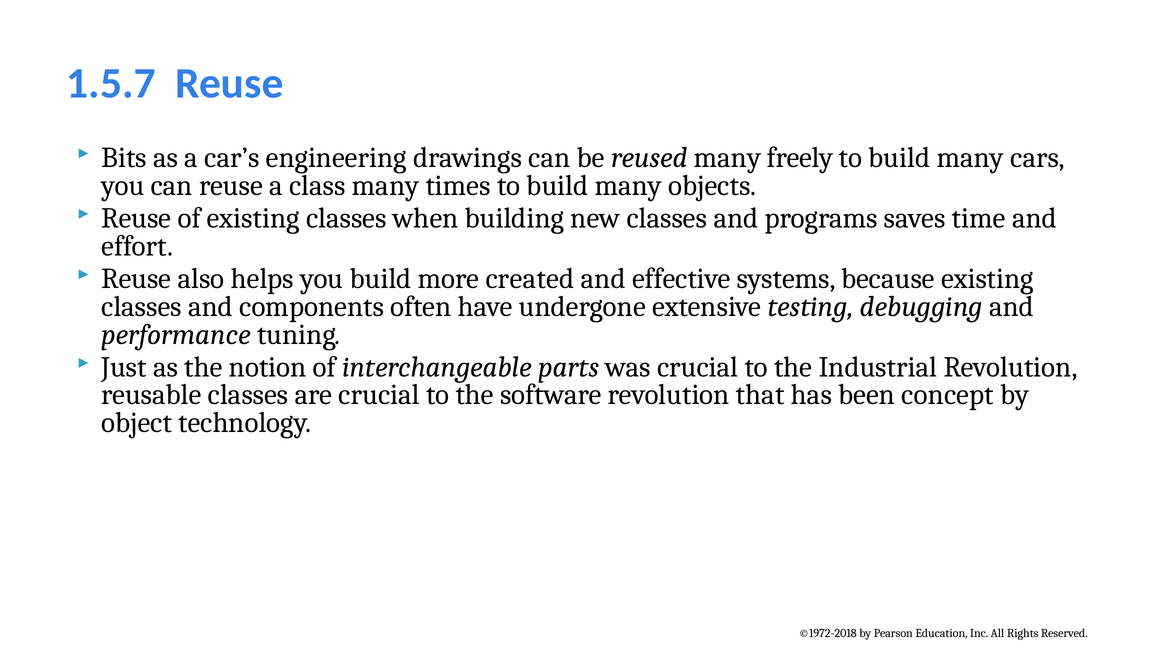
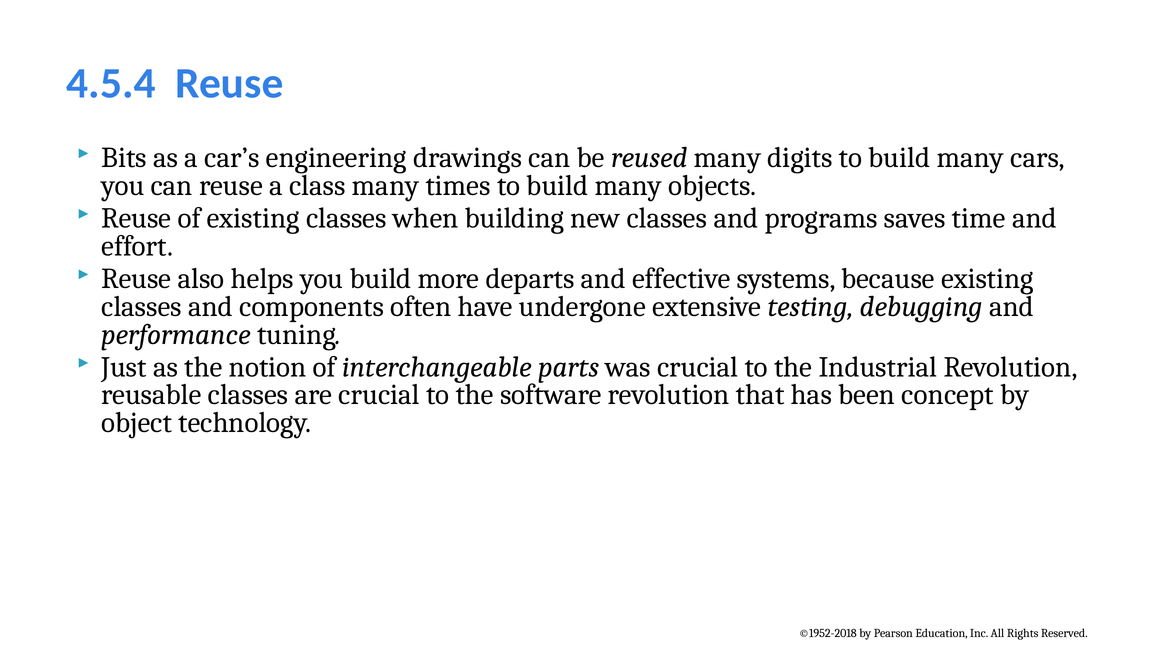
1.5.7: 1.5.7 -> 4.5.4 (111, 83)
freely: freely -> digits (800, 158)
created: created -> departs (530, 279)
©1972-2018: ©1972-2018 -> ©1952-2018 (828, 633)
